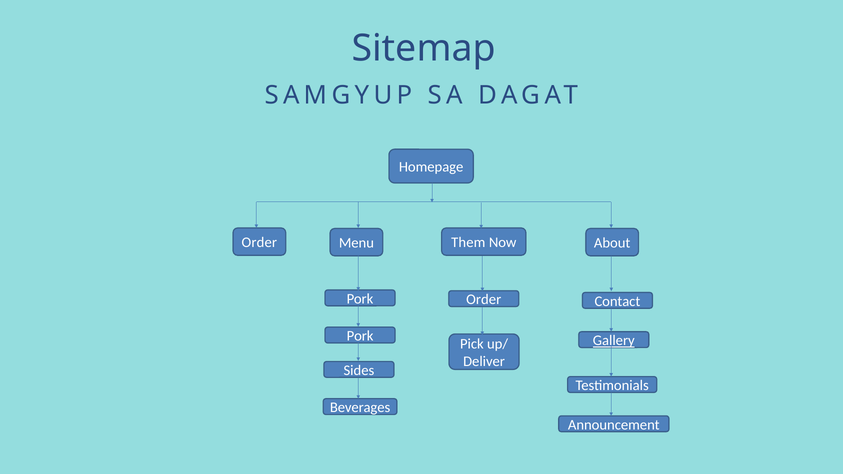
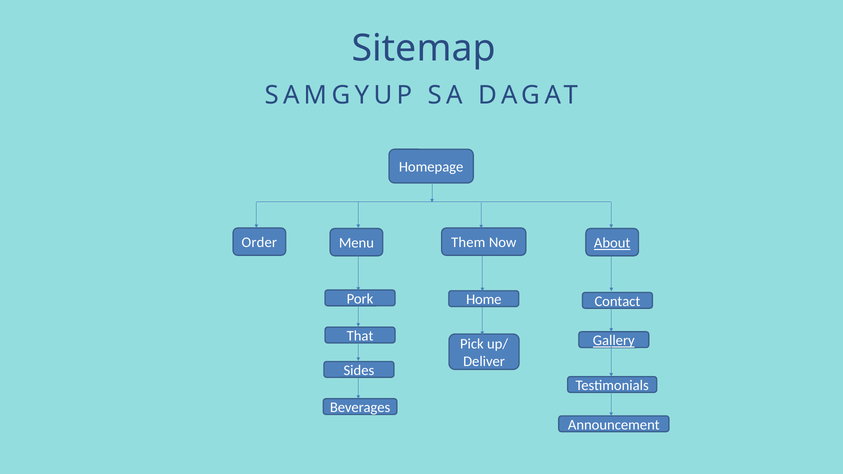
About underline: none -> present (612, 243)
Order: Order -> Home (484, 300)
Pork: Pork -> That (360, 336)
